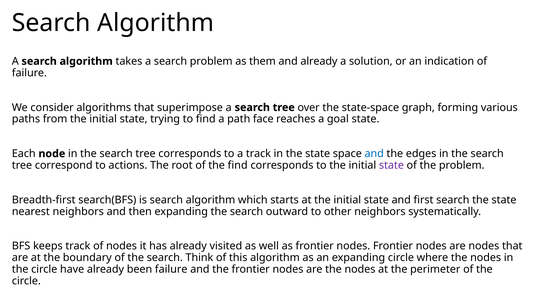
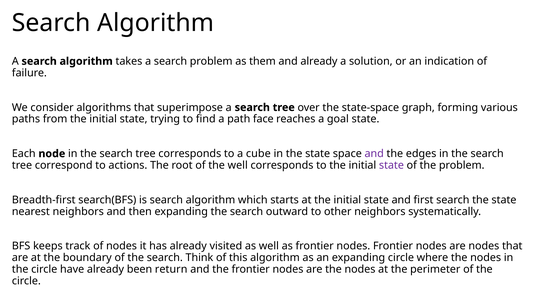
a track: track -> cube (258, 153)
and colour: blue -> purple (374, 153)
the find: find -> well (238, 165)
been failure: failure -> return (171, 269)
